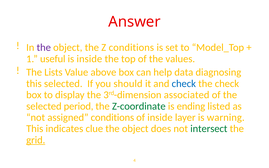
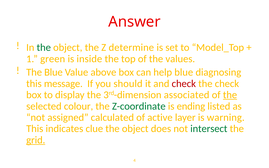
the colour: purple -> green (44, 48)
Z conditions: conditions -> determine (131, 48)
useful: useful -> green (53, 59)
The Lists: Lists -> Blue (53, 72)
help data: data -> blue (184, 72)
this selected: selected -> message (63, 84)
check colour: blue -> red (184, 84)
the underline: none -> present (230, 95)
period: period -> colour (79, 106)
assigned conditions: conditions -> calculated (112, 118)
of inside: inside -> active (160, 118)
